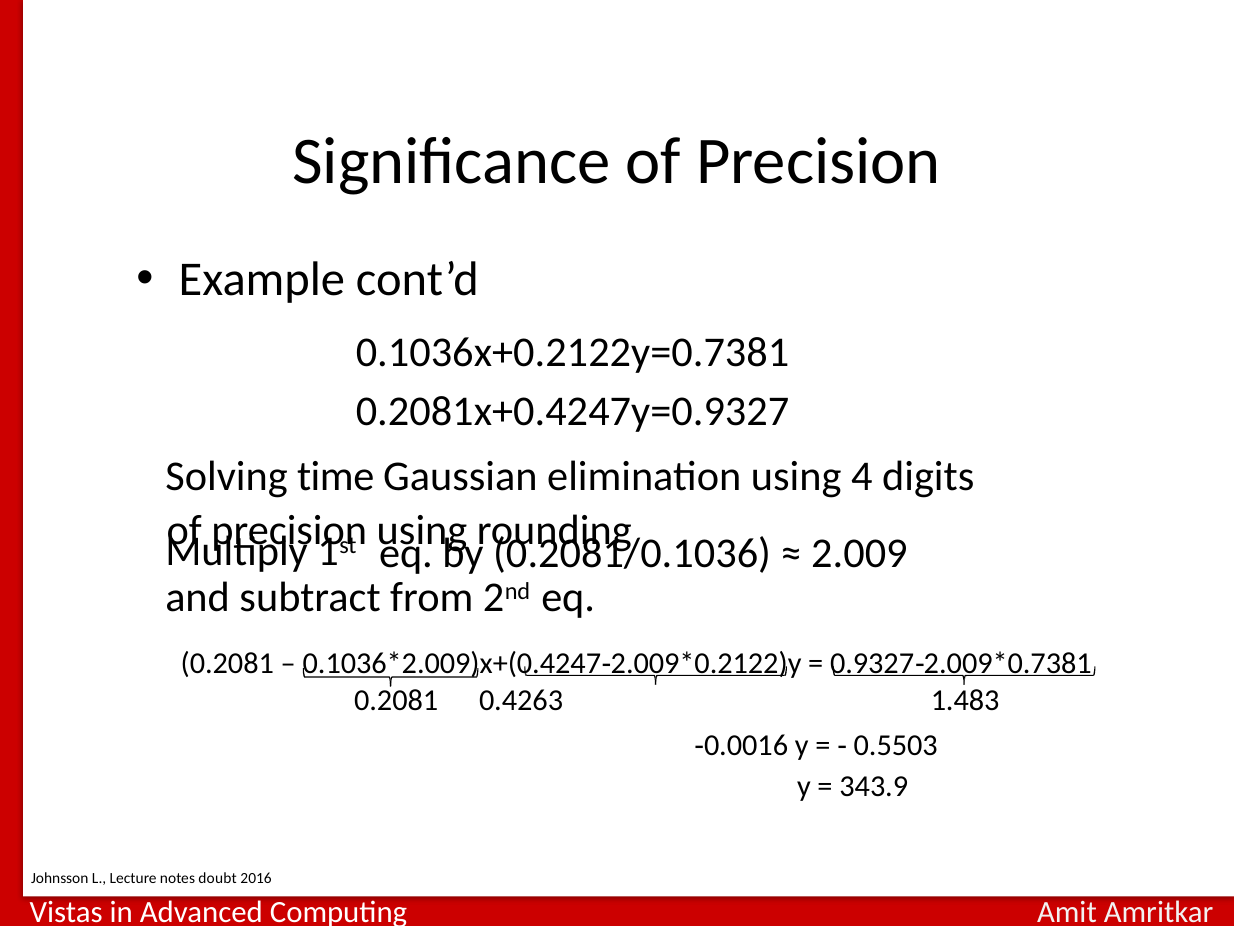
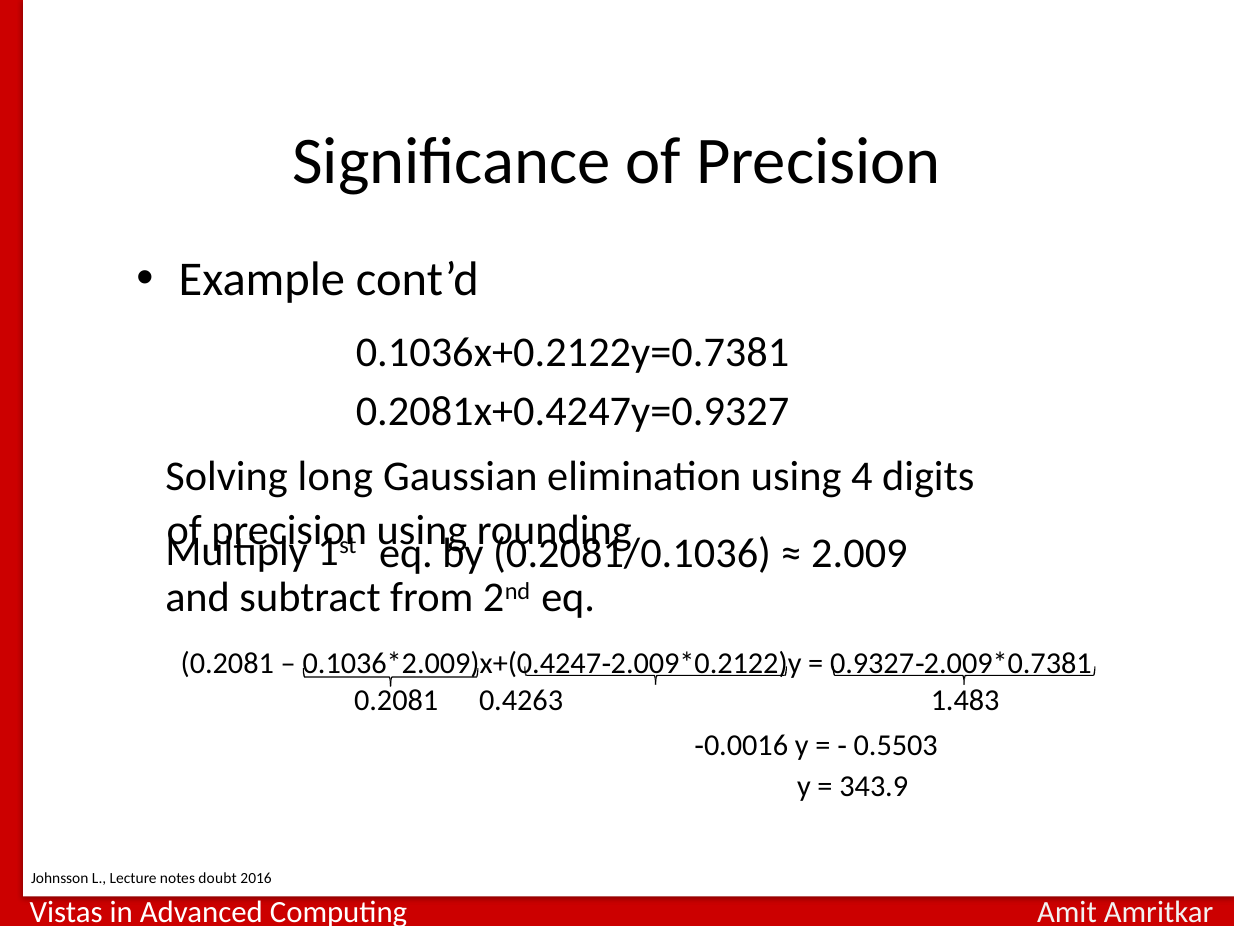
time: time -> long (335, 476)
